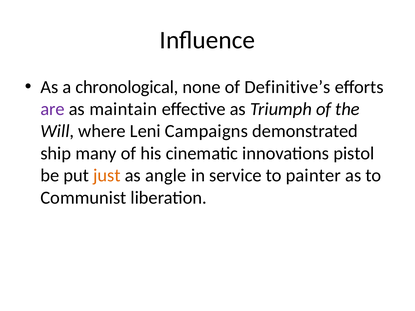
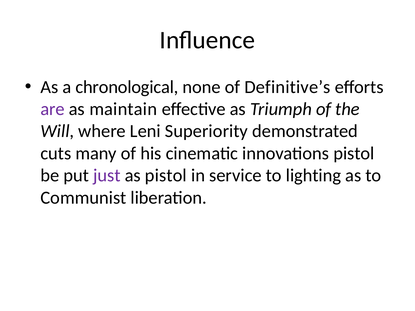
Campaigns: Campaigns -> Superiority (206, 131)
ship: ship -> cuts (56, 153)
just colour: orange -> purple (107, 176)
as angle: angle -> pistol (166, 176)
painter: painter -> lighting (313, 176)
